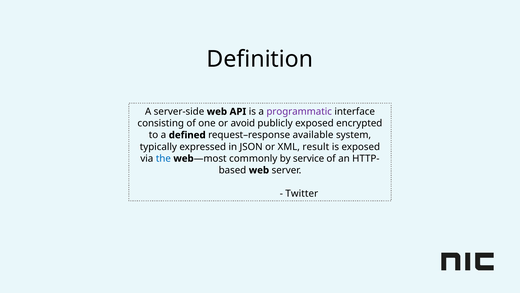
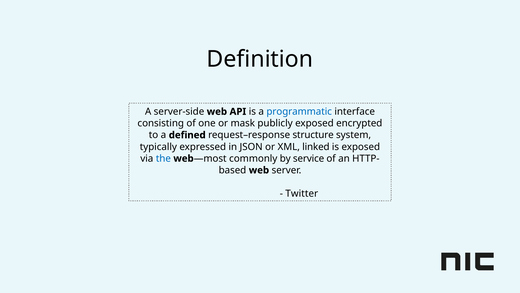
programmatic colour: purple -> blue (299, 111)
avoid: avoid -> mask (243, 123)
available: available -> structure (313, 135)
result: result -> linked (316, 147)
